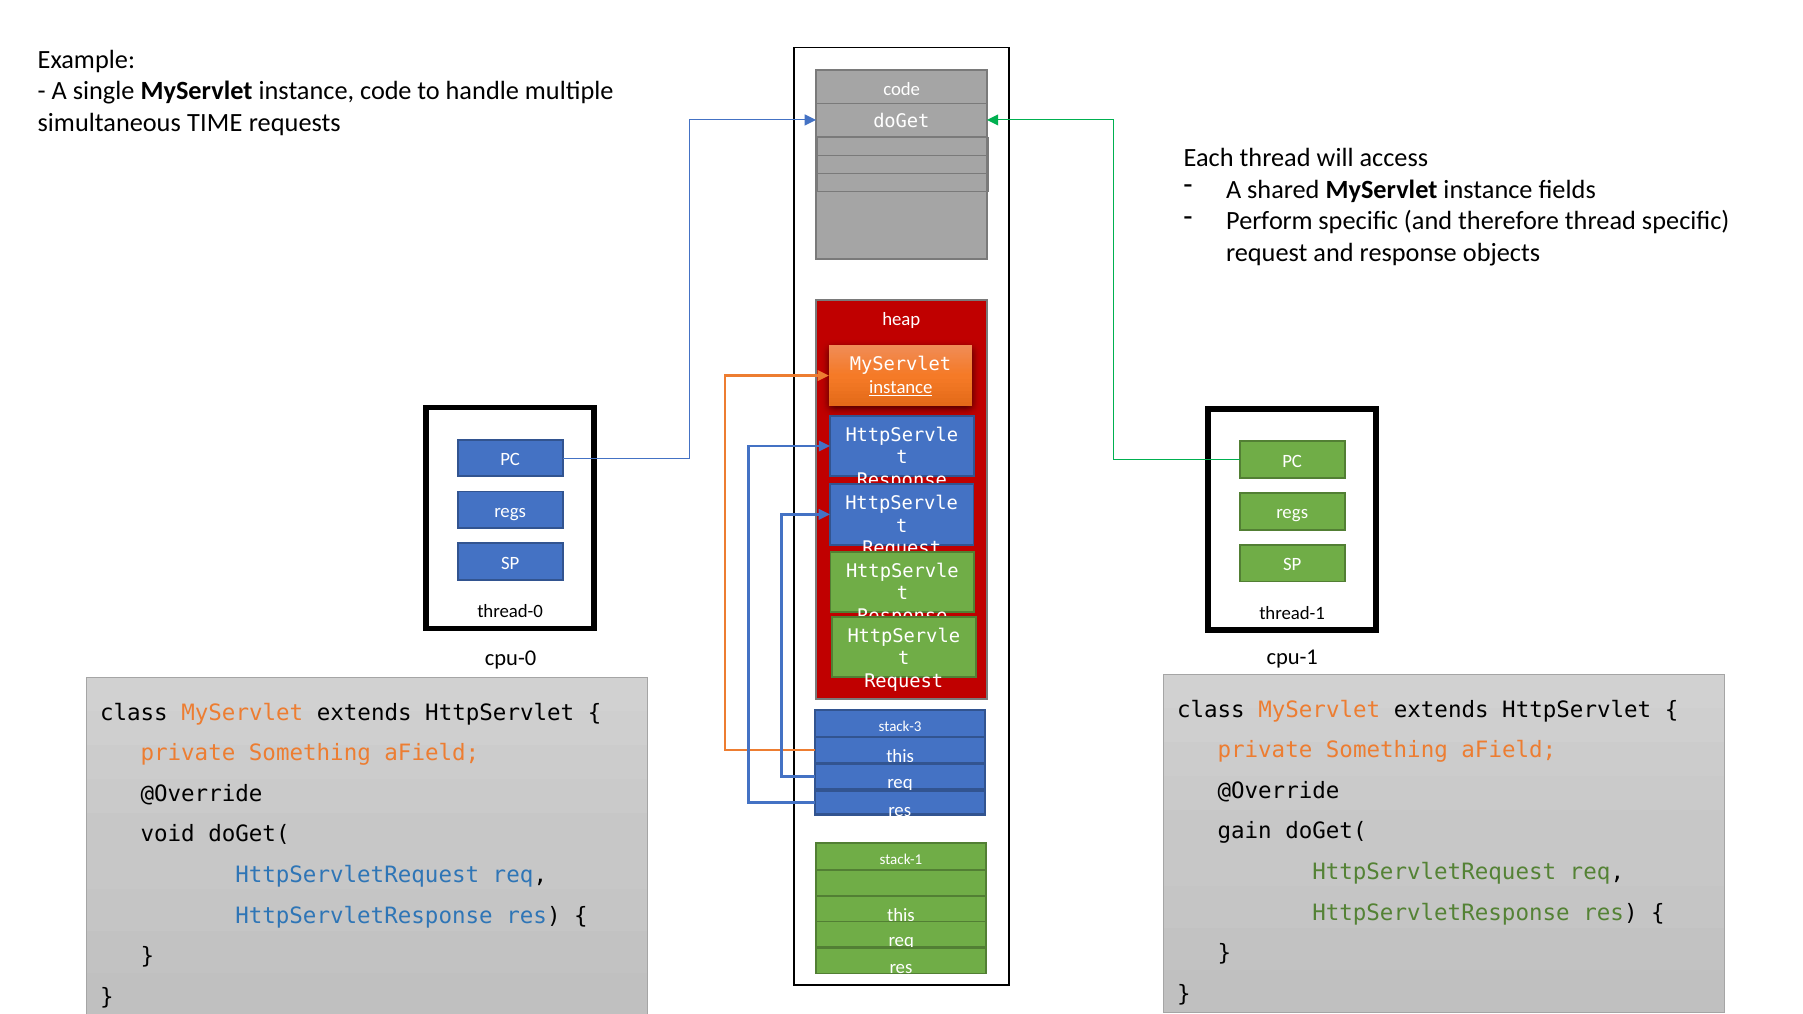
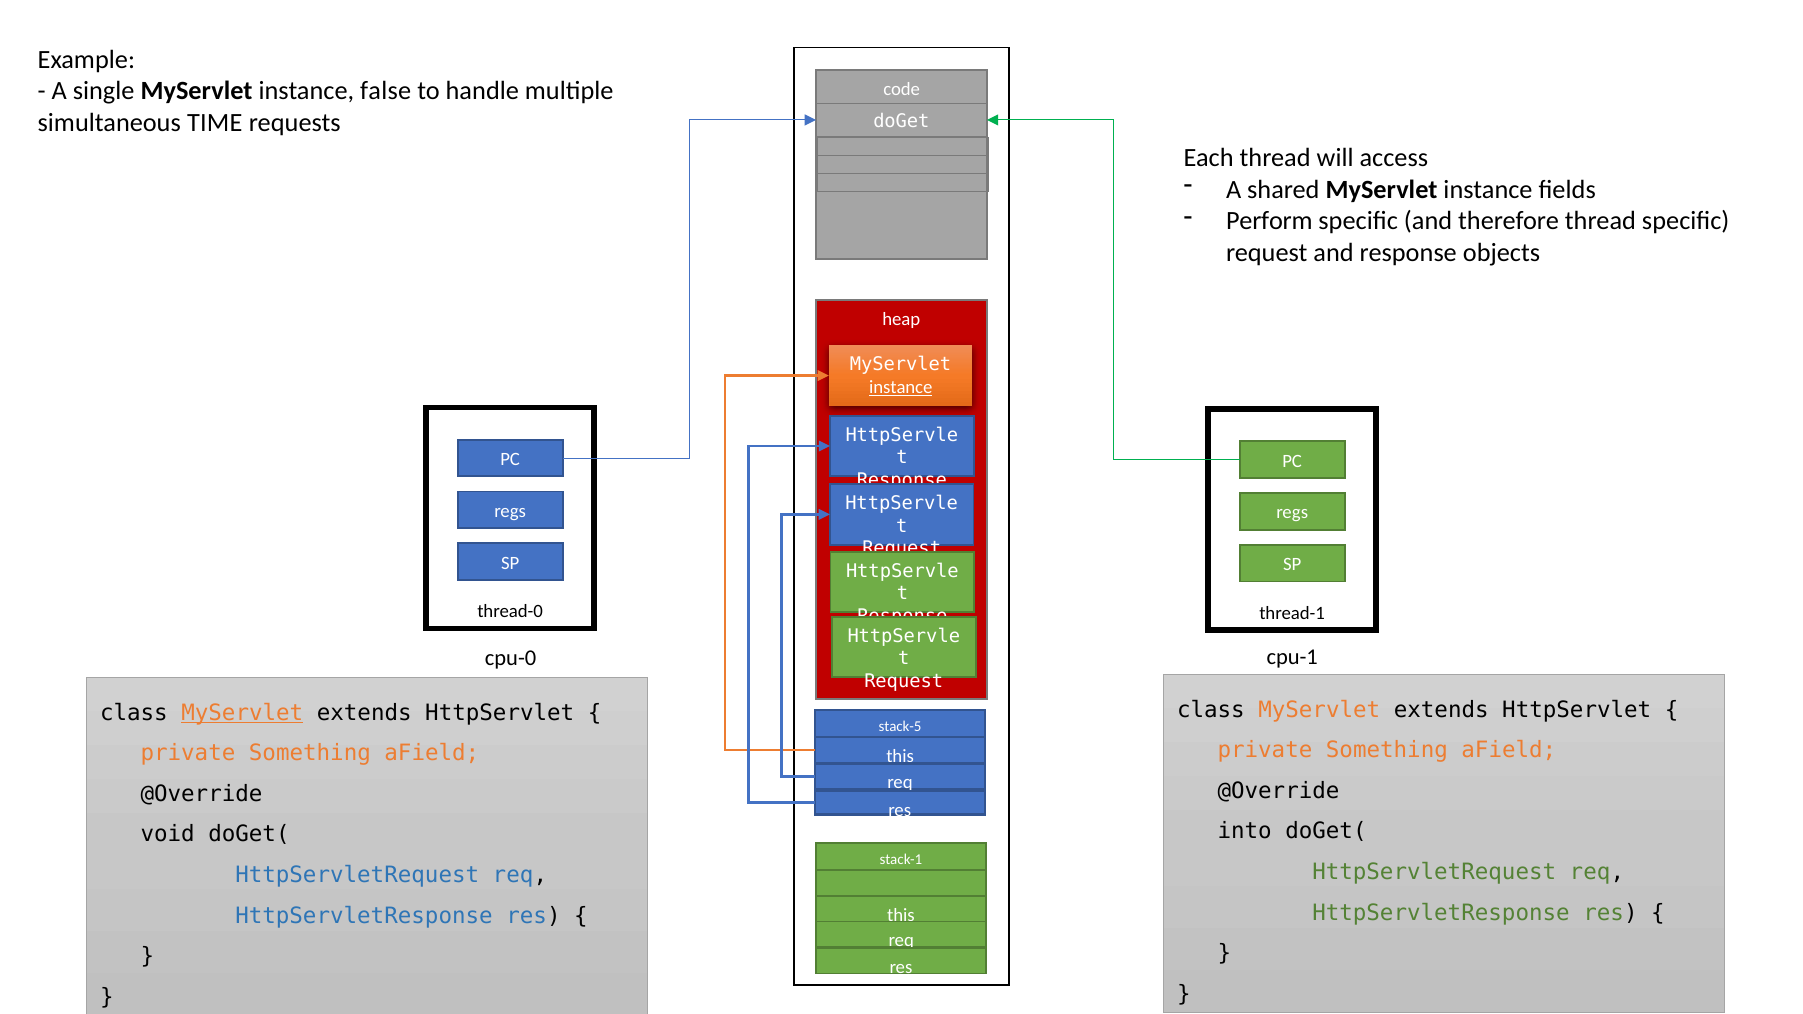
instance code: code -> false (386, 91)
MyServlet underline: none -> present (242, 713)
stack-3: stack-3 -> stack-5 (900, 727)
gain: gain -> into (1245, 832)
